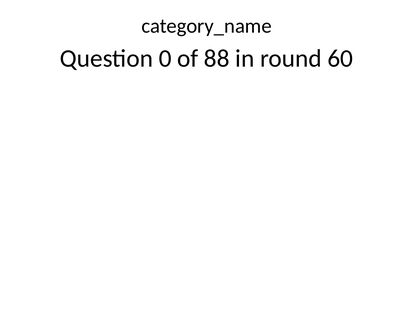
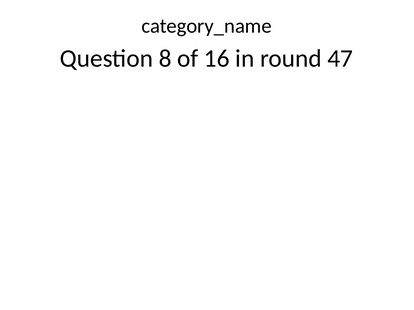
0: 0 -> 8 (165, 58)
88: 88 -> 16 (217, 58)
60: 60 -> 47 (340, 58)
